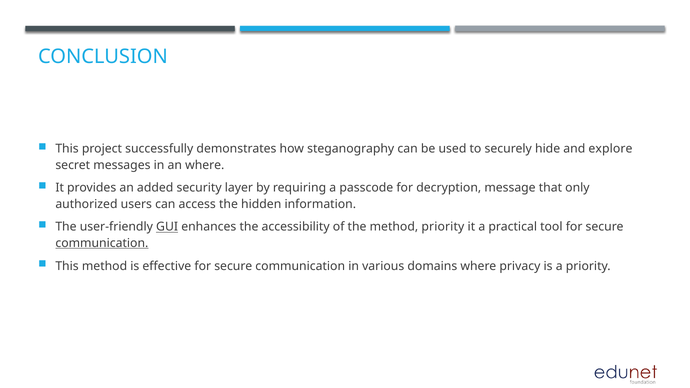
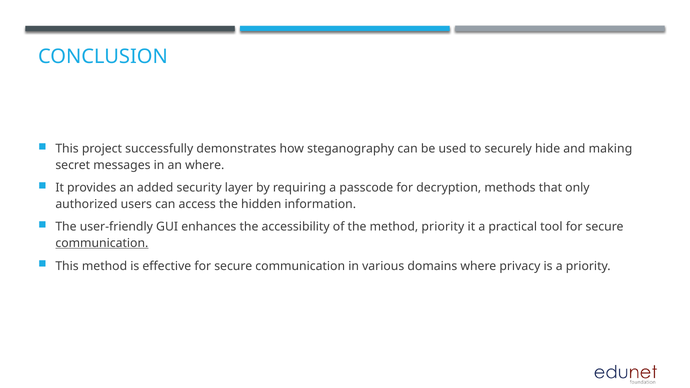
explore: explore -> making (610, 149)
message: message -> methods (510, 188)
GUI underline: present -> none (167, 227)
